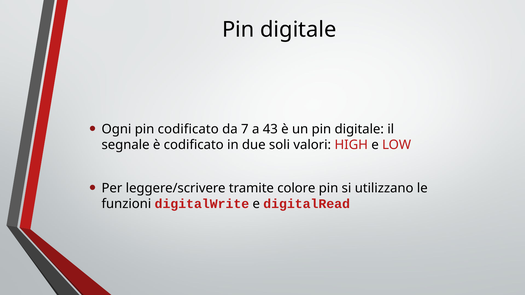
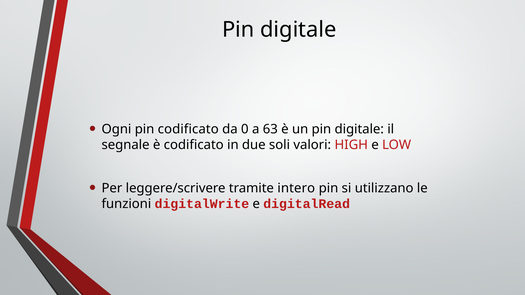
7: 7 -> 0 (245, 129)
43: 43 -> 63 (270, 129)
colore: colore -> intero (296, 188)
